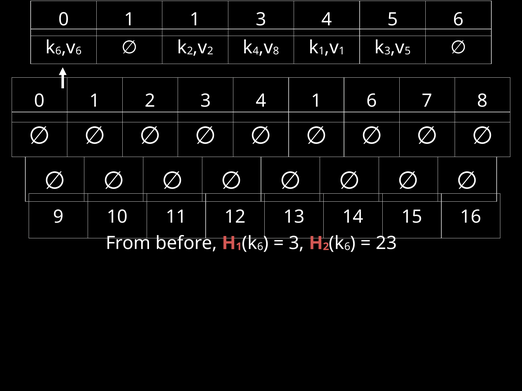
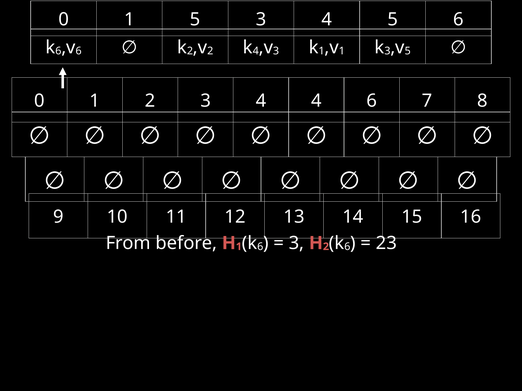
1 1: 1 -> 5 (195, 19)
8: 8 -> 3 (276, 51)
4 1: 1 -> 4 (316, 101)
